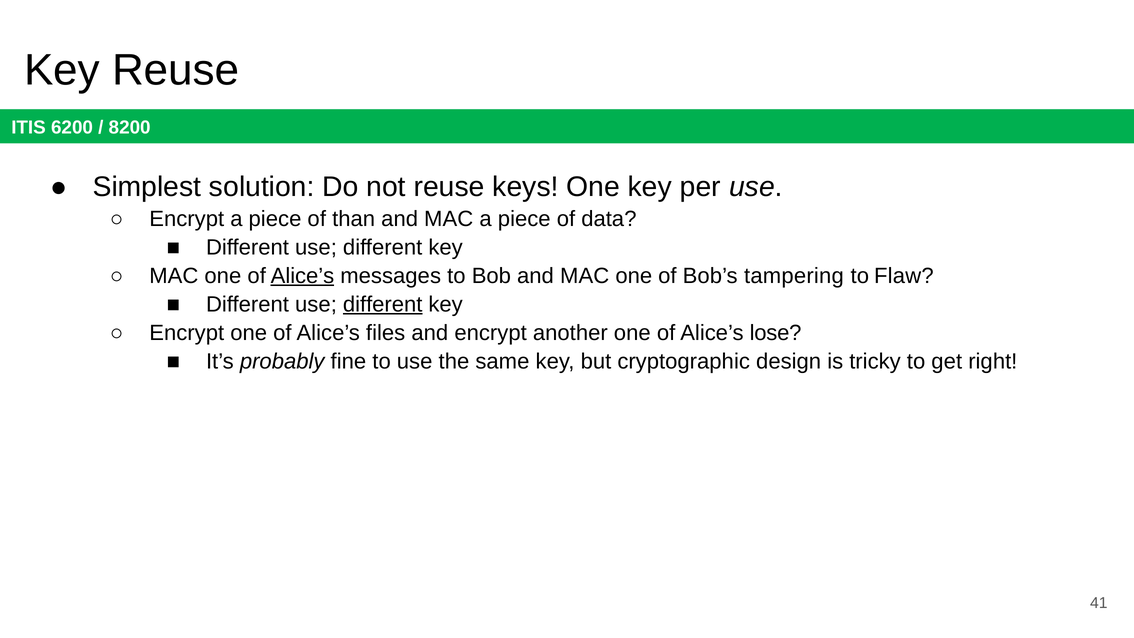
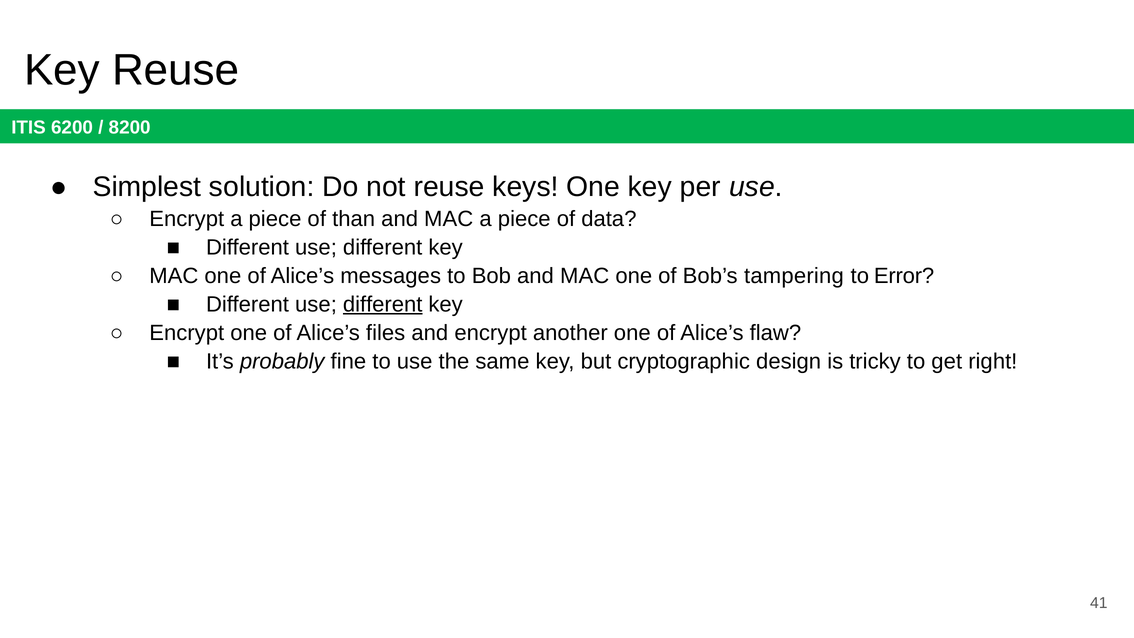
Alice’s underline: present -> none (302, 276)
Flaw: Flaw -> Error (904, 276)
lose: lose -> flaw (775, 333)
